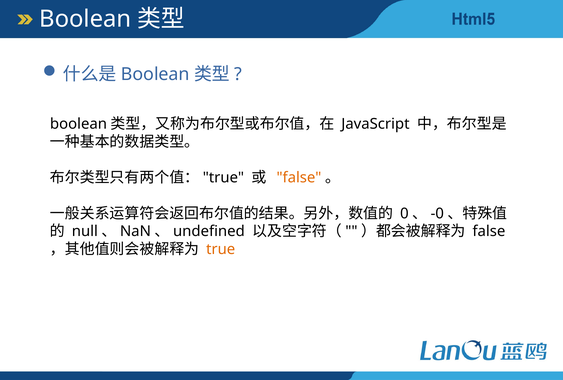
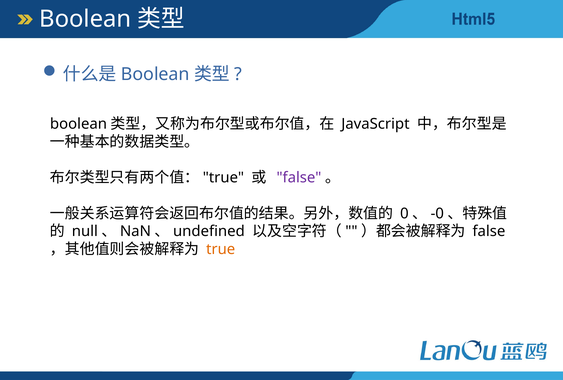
false colour: orange -> purple (299, 178)
